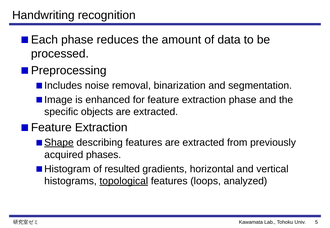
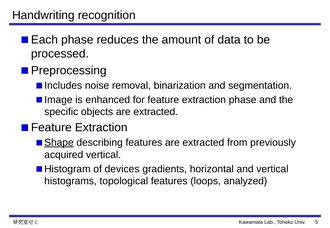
acquired phases: phases -> vertical (104, 155)
resulted: resulted -> devices (122, 169)
topological underline: present -> none (124, 181)
